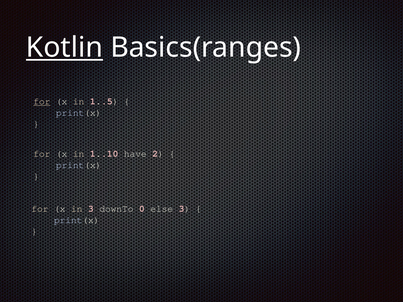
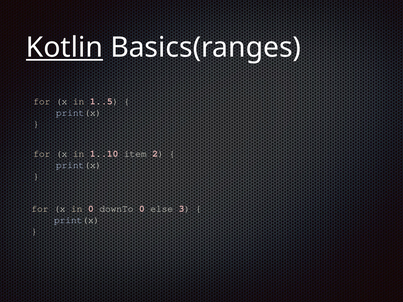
for underline: present -> none (42, 101)
have: have -> item (135, 154)
in 3: 3 -> 0 (91, 209)
